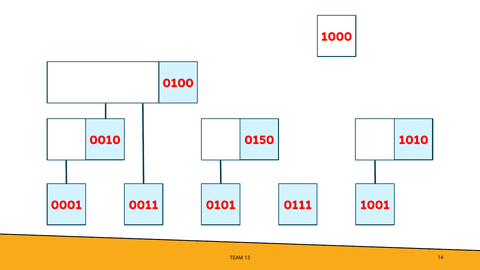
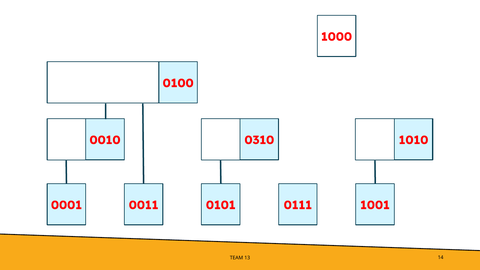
0150: 0150 -> 0310 (259, 140)
